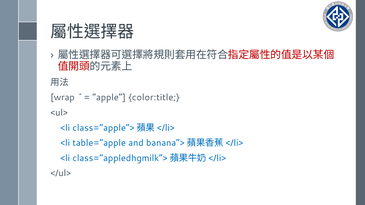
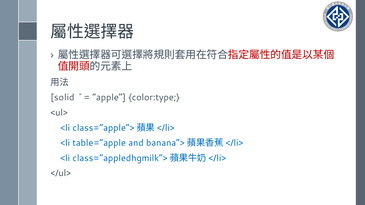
wrap: wrap -> solid (62, 98)
color:title: color:title -> color:type (154, 98)
